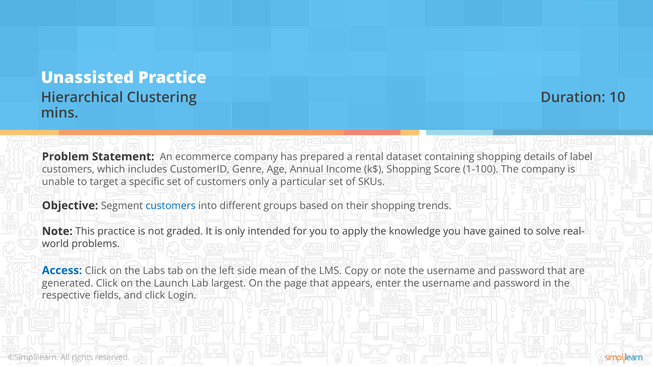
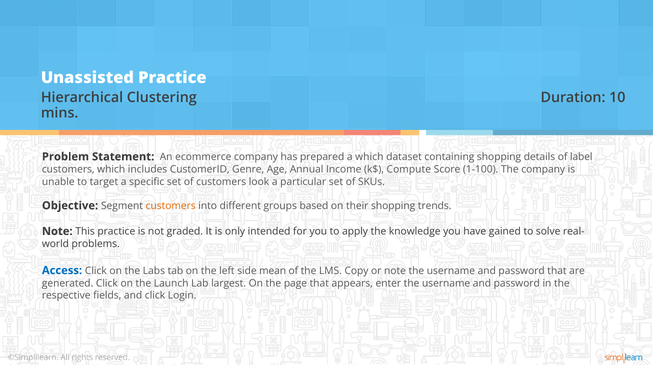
a rental: rental -> which (369, 157)
k$ Shopping: Shopping -> Compute (409, 170)
customers only: only -> look (259, 182)
customers colour: blue -> orange (171, 206)
